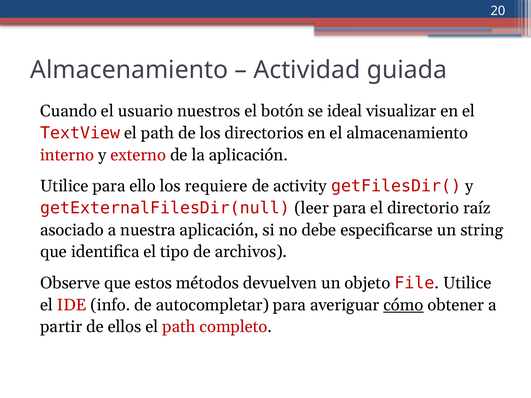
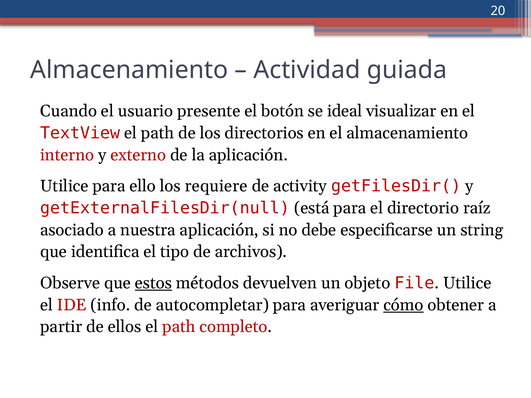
nuestros: nuestros -> presente (209, 111)
leer: leer -> está (312, 208)
estos underline: none -> present (153, 283)
